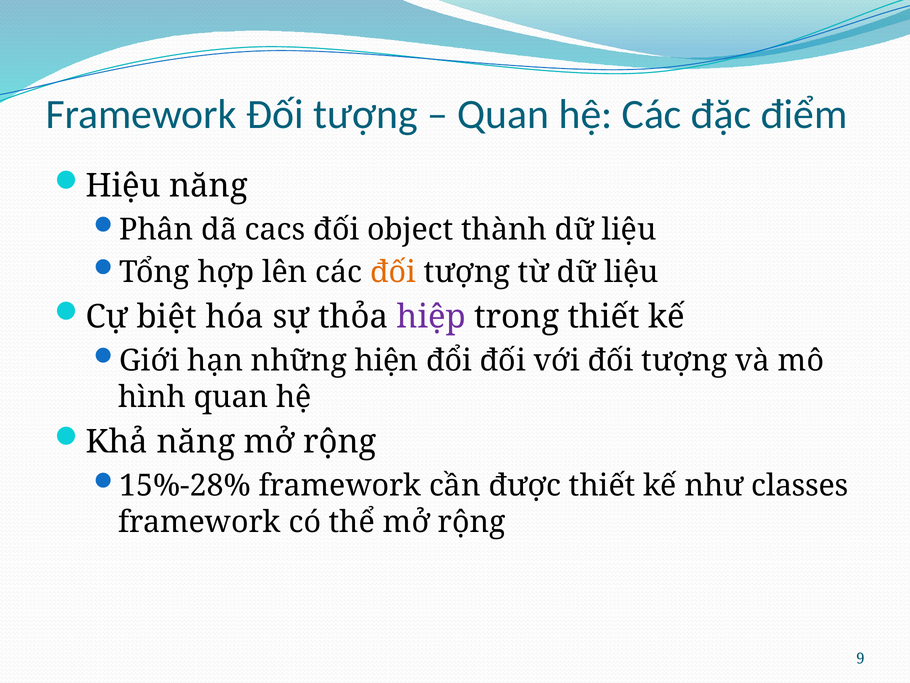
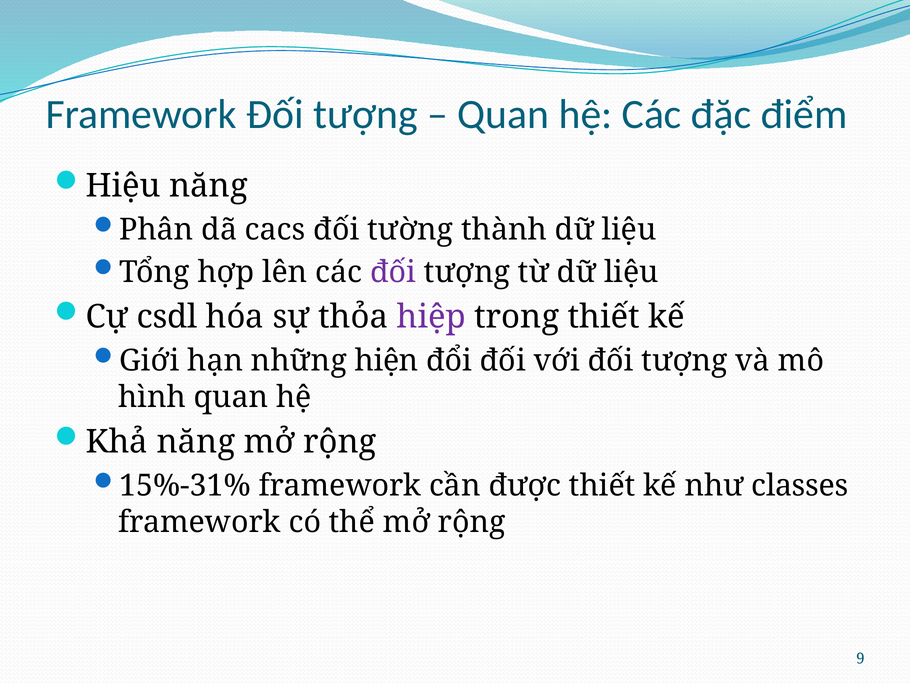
object: object -> tường (410, 230)
đối colour: orange -> purple (393, 272)
biệt: biệt -> csdl (167, 317)
15%-28%: 15%-28% -> 15%-31% (185, 486)
